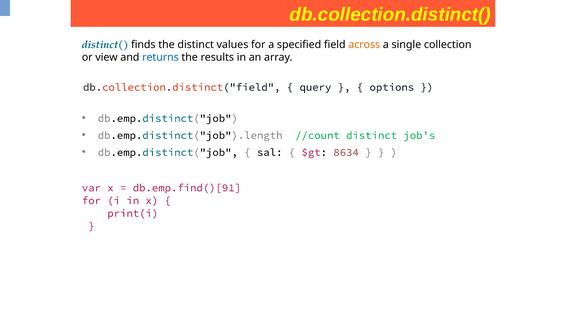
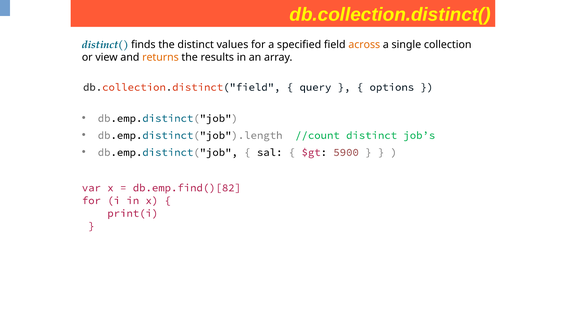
returns colour: blue -> orange (160, 57)
8634: 8634 -> 5900 (346, 152)
db.emp.find()[91: db.emp.find()[91 -> db.emp.find()[82 (187, 187)
